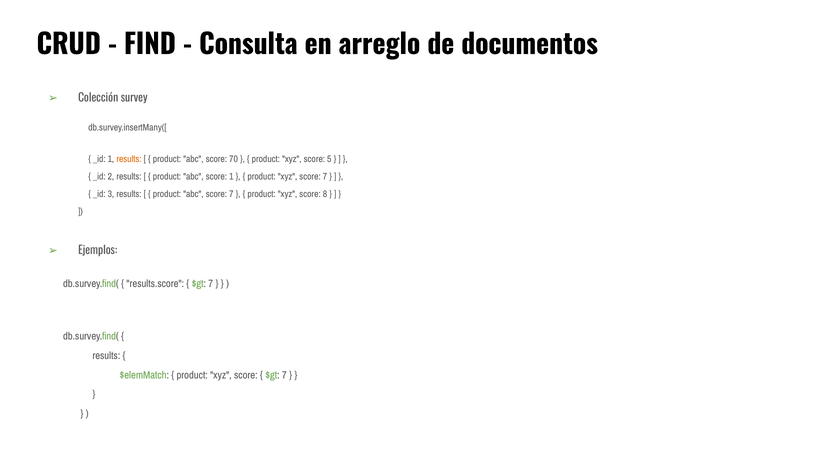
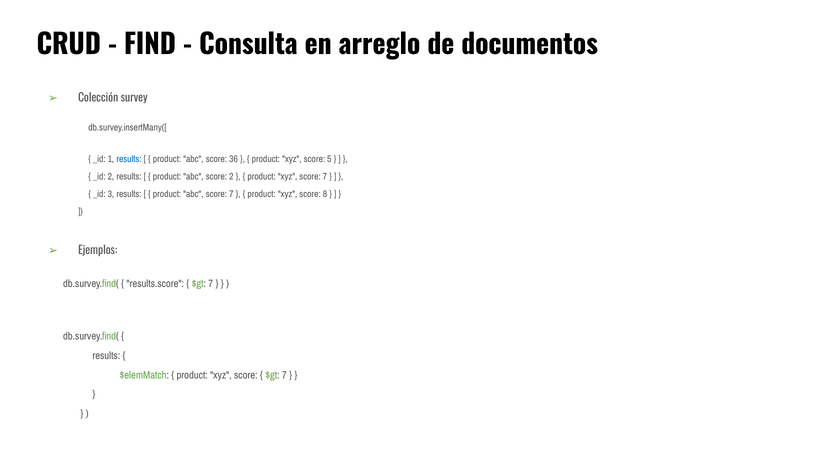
results colour: orange -> blue (129, 159)
70: 70 -> 36 (233, 159)
score 1: 1 -> 2 (231, 177)
